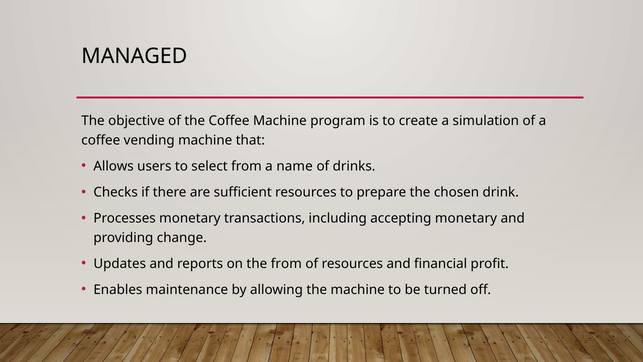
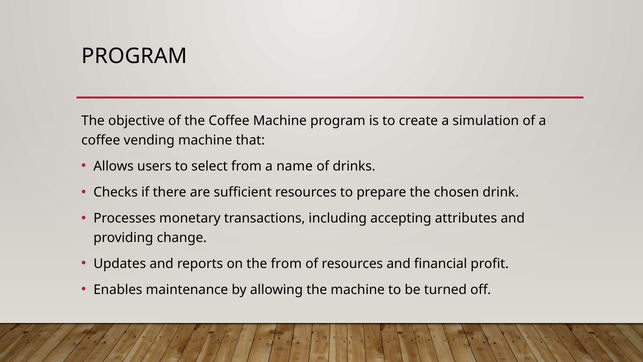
MANAGED: MANAGED -> PROGRAM (134, 56)
accepting monetary: monetary -> attributes (466, 218)
